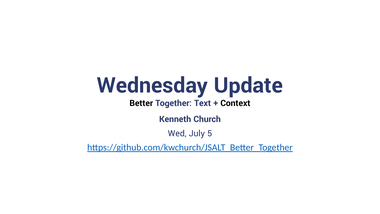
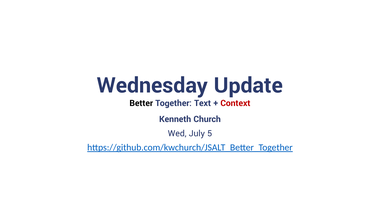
Context colour: black -> red (235, 103)
